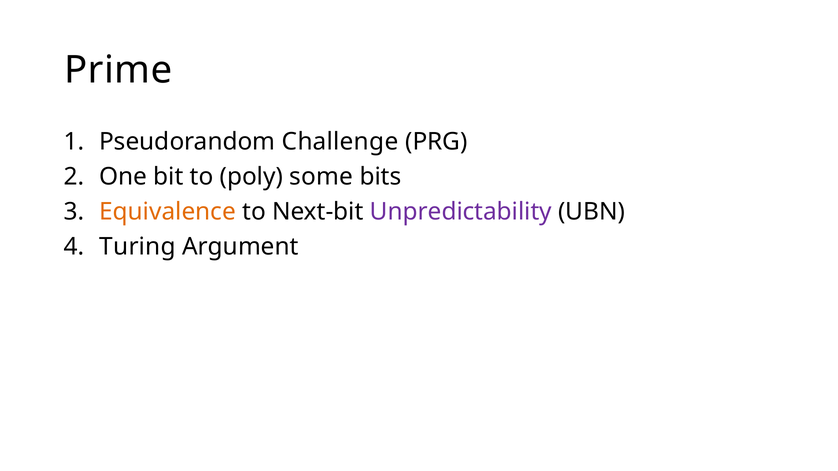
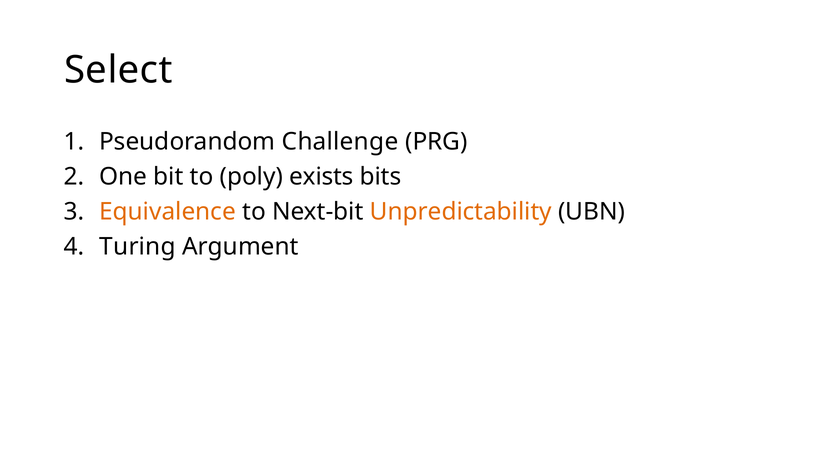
Prime: Prime -> Select (118, 70)
some: some -> exists (321, 177)
Unpredictability colour: purple -> orange (461, 212)
